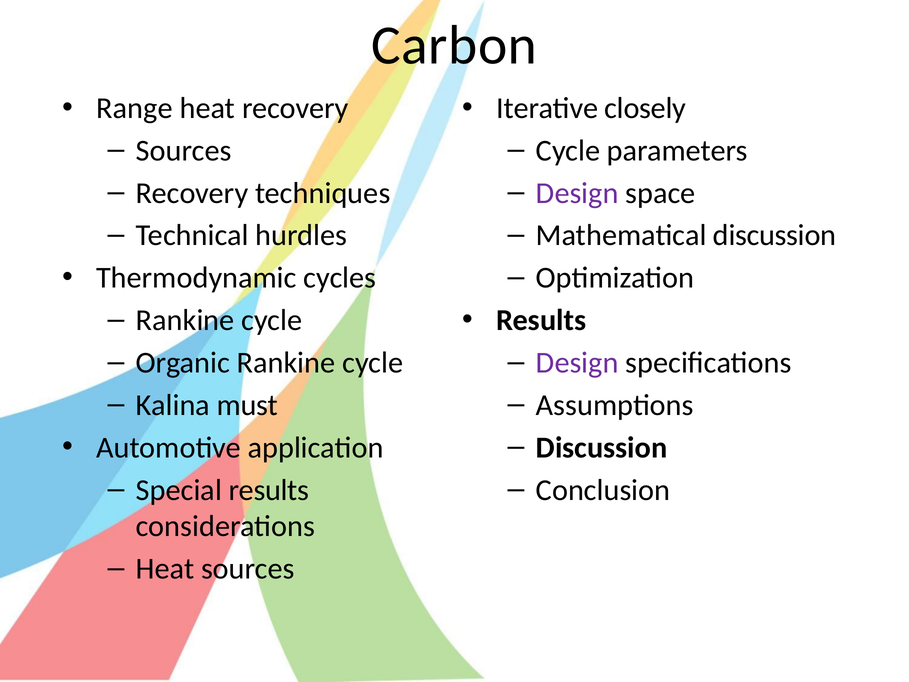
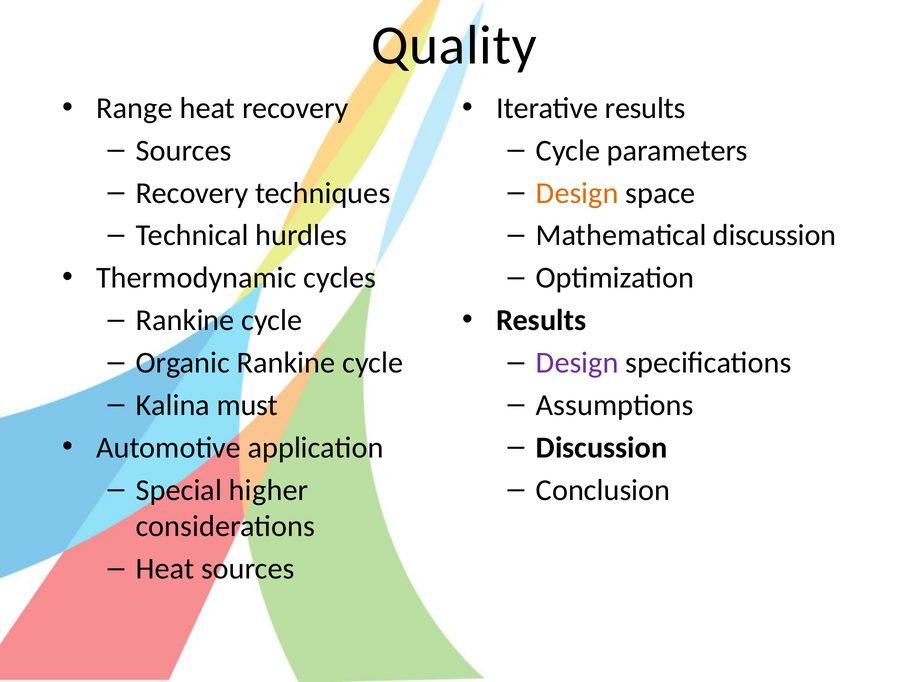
Carbon: Carbon -> Quality (454, 46)
Iterative closely: closely -> results (645, 108)
Design colour: purple -> orange (577, 193)
Special results: results -> higher (269, 490)
